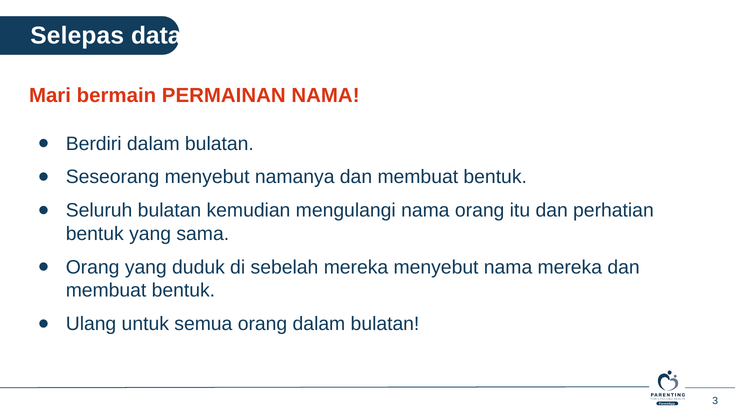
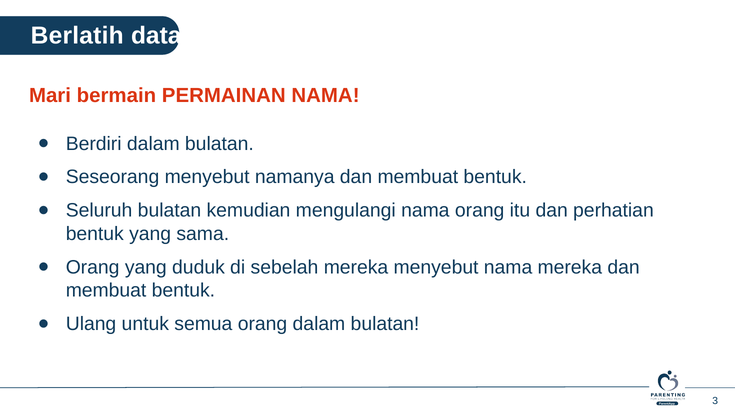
Selepas: Selepas -> Berlatih (77, 36)
